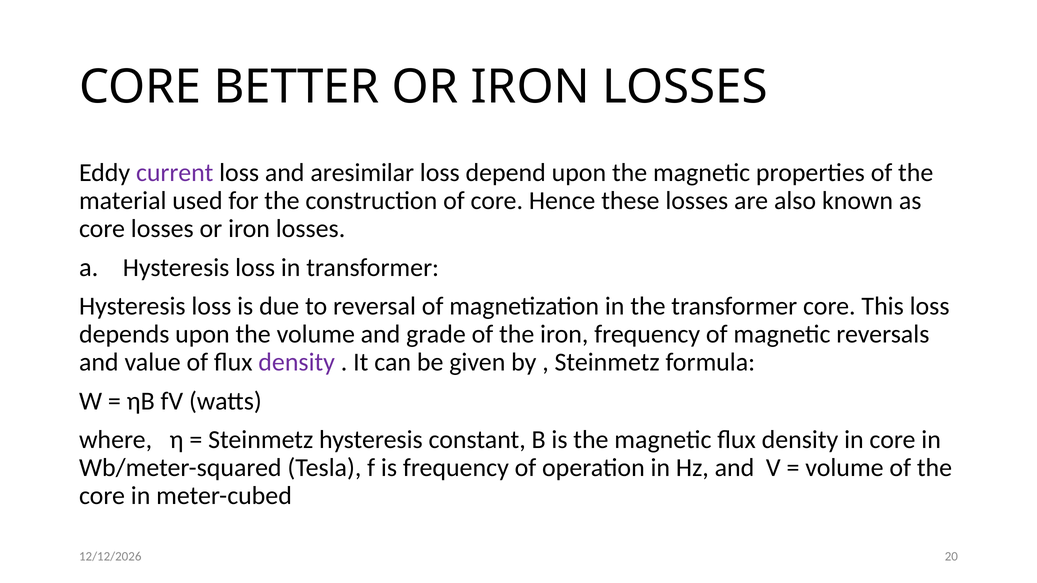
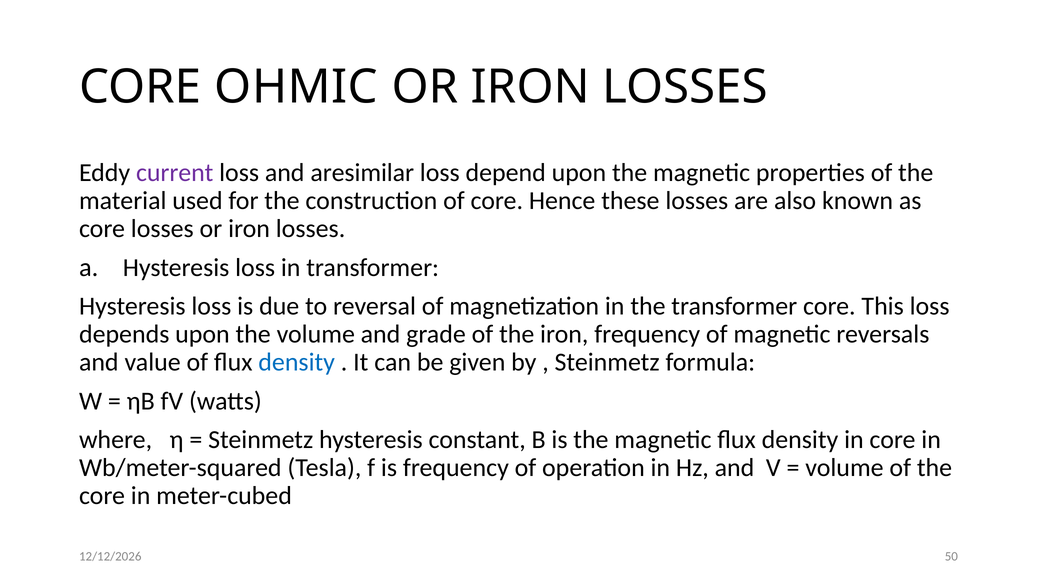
BETTER: BETTER -> OHMIC (296, 87)
density colour: purple -> blue (297, 363)
20: 20 -> 50 (951, 557)
